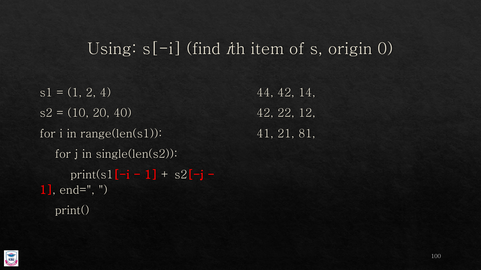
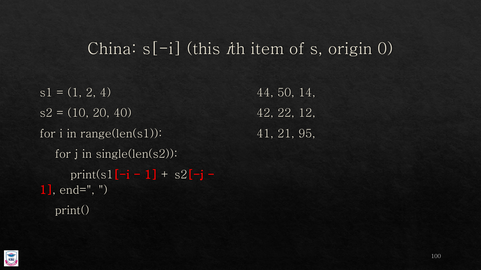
Using: Using -> China (112, 49)
find: find -> this (203, 49)
44 42: 42 -> 50 (286, 93)
81: 81 -> 95 (307, 134)
